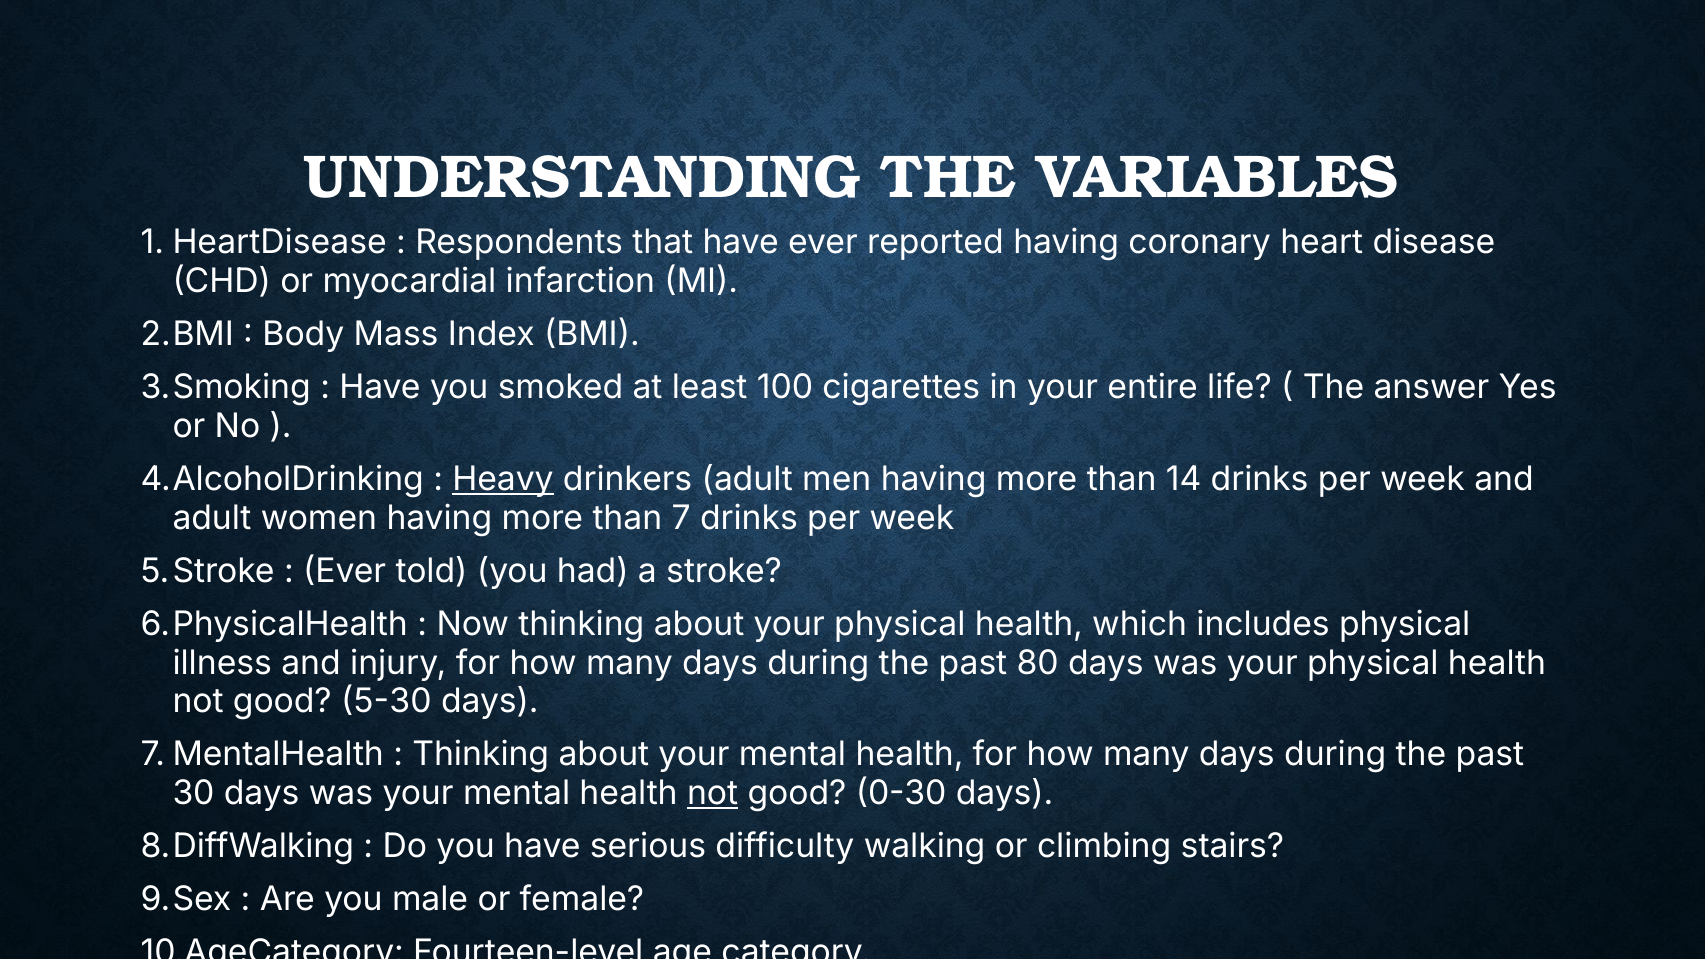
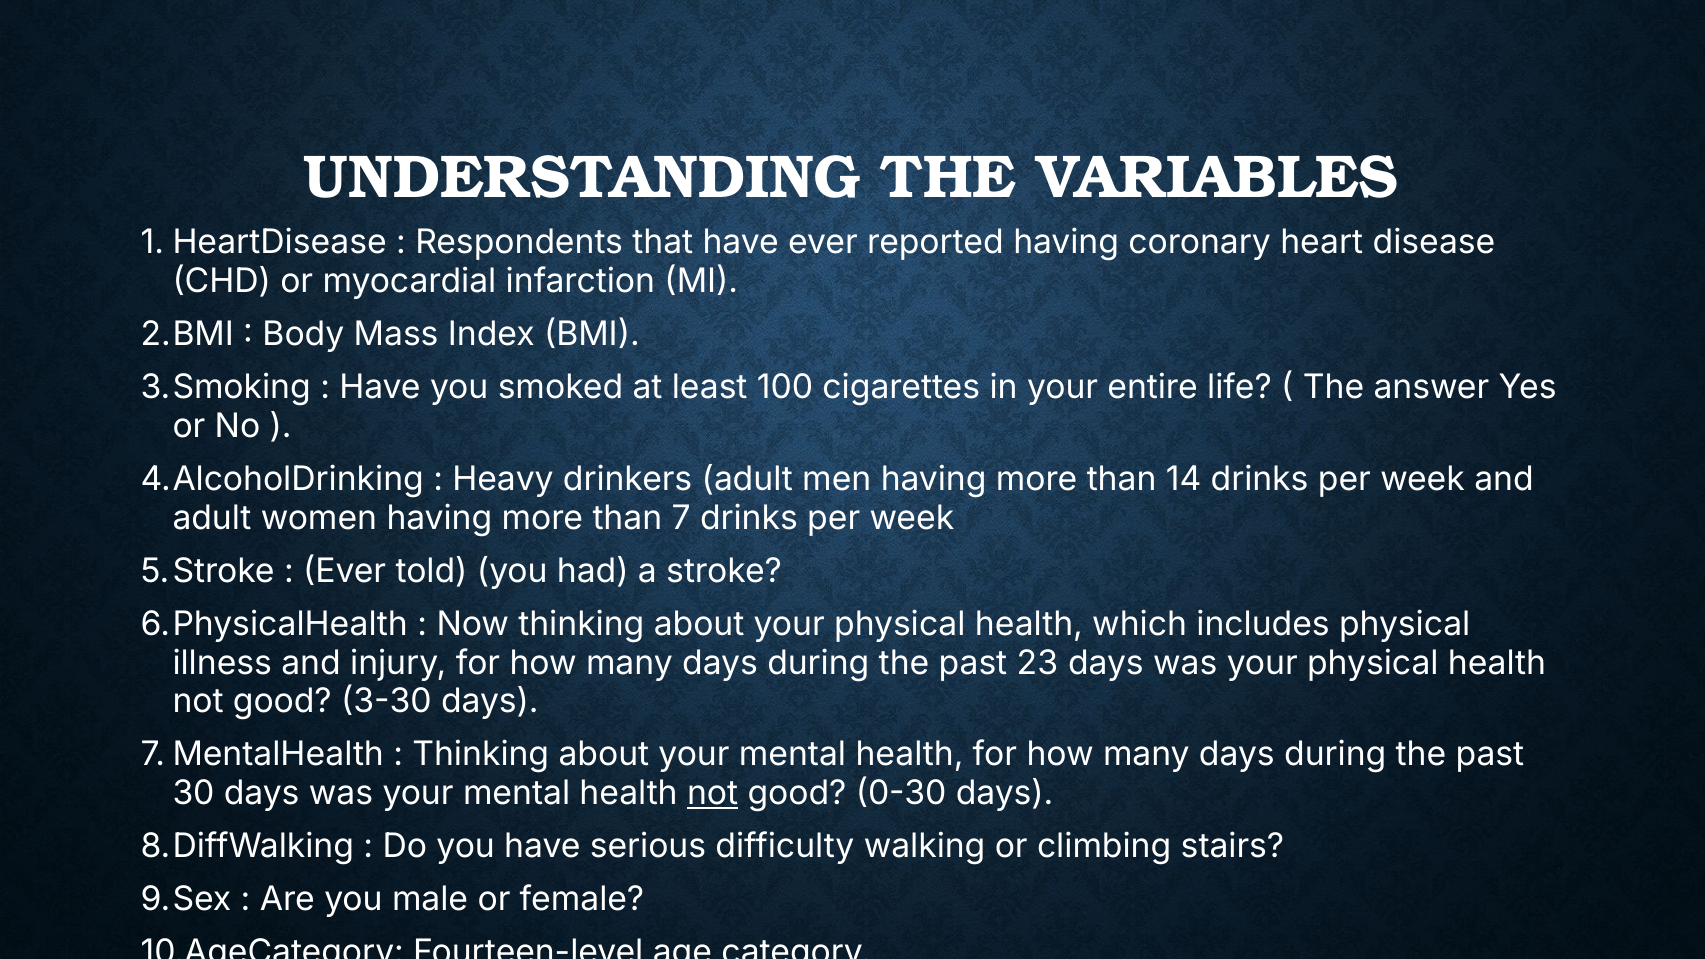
Heavy underline: present -> none (503, 479)
80: 80 -> 23 (1037, 663)
5-30: 5-30 -> 3-30 (386, 702)
